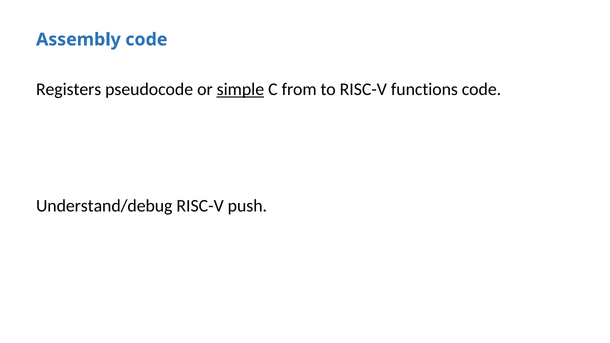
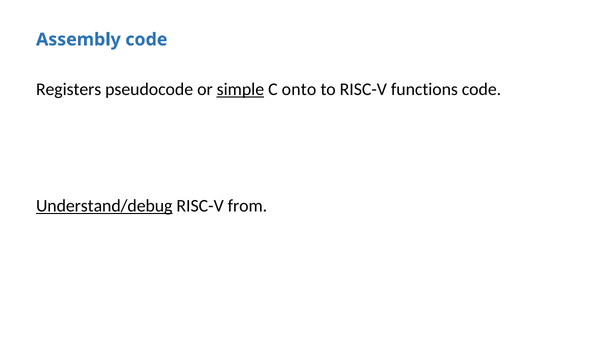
from: from -> onto (299, 89)
Understand/debug underline: none -> present (104, 206)
push: push -> from (247, 206)
